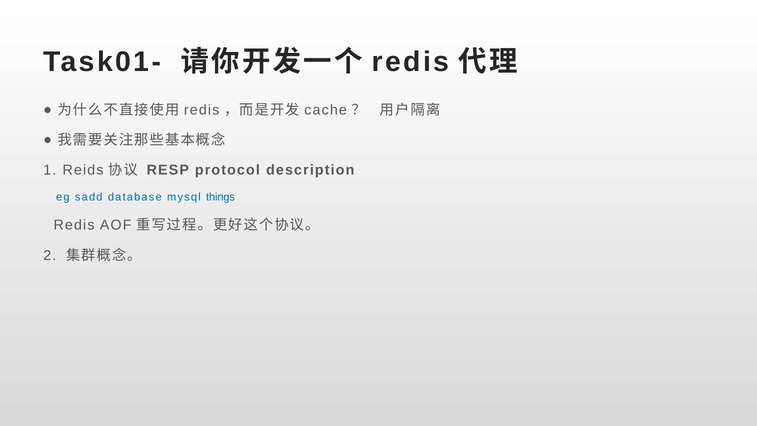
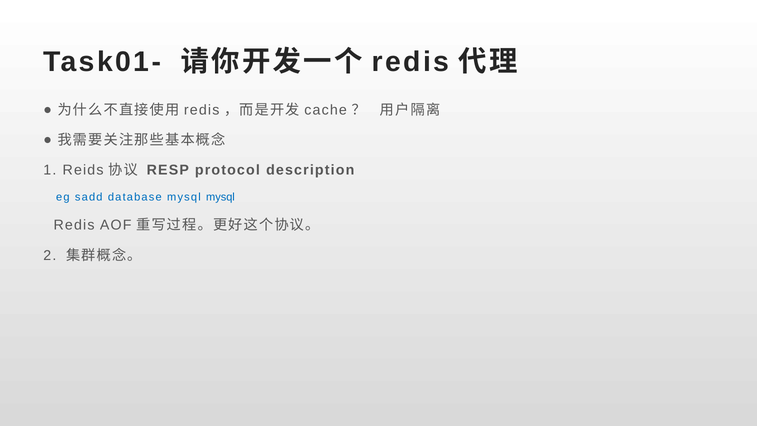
mysql things: things -> mysql (220, 197)
